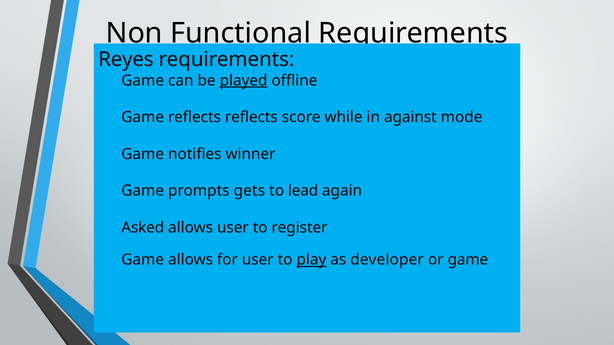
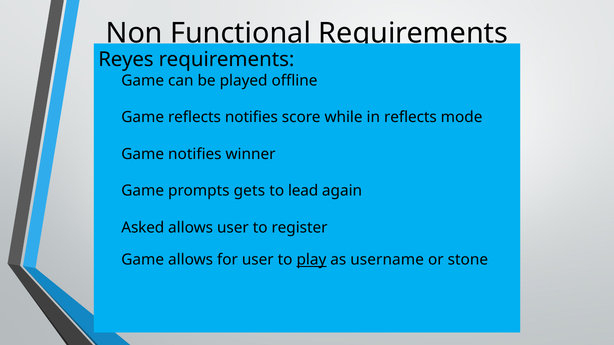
played underline: present -> none (244, 81)
reflects reflects: reflects -> notifies (251, 117)
in against: against -> reflects (410, 117)
developer: developer -> username (387, 260)
or game: game -> stone (468, 260)
